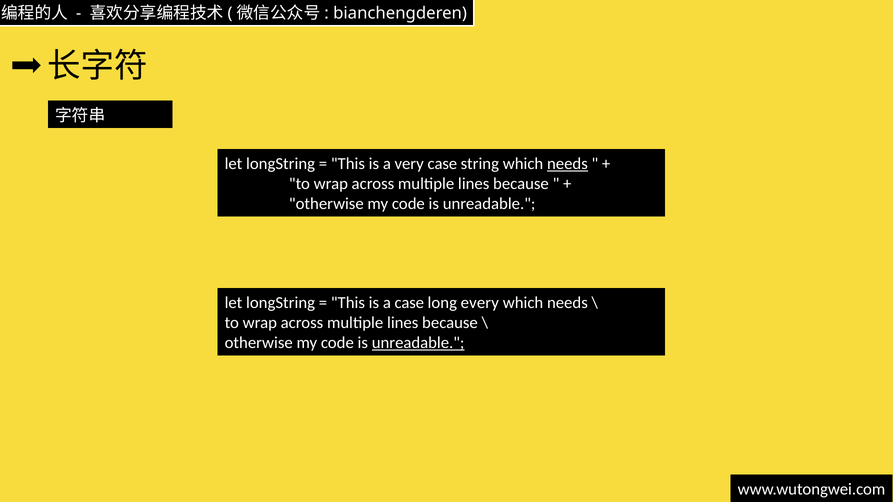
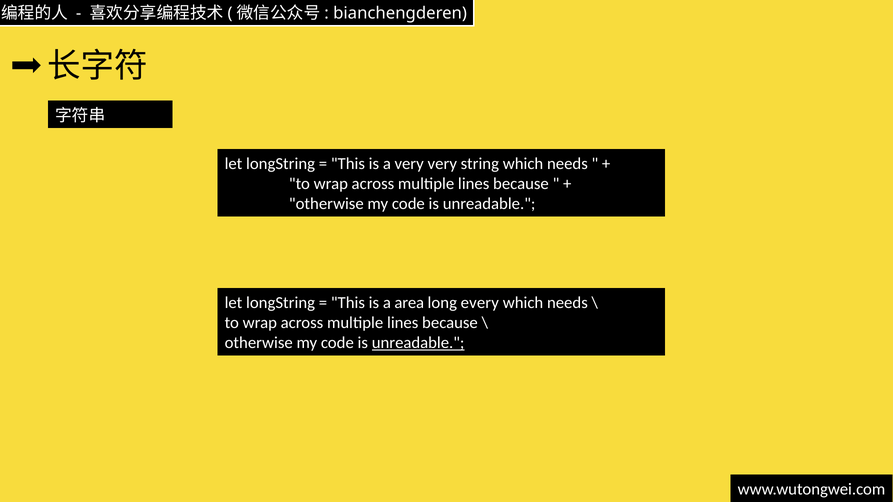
very case: case -> very (442, 164)
needs underline: present -> none (567, 164)
a case: case -> area (409, 303)
